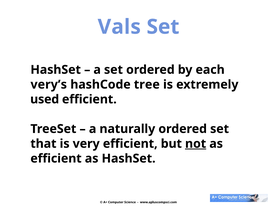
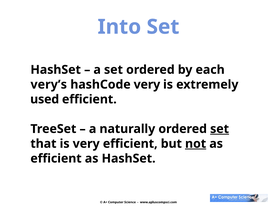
Vals: Vals -> Into (119, 27)
hashCode tree: tree -> very (147, 84)
set underline: none -> present (220, 129)
